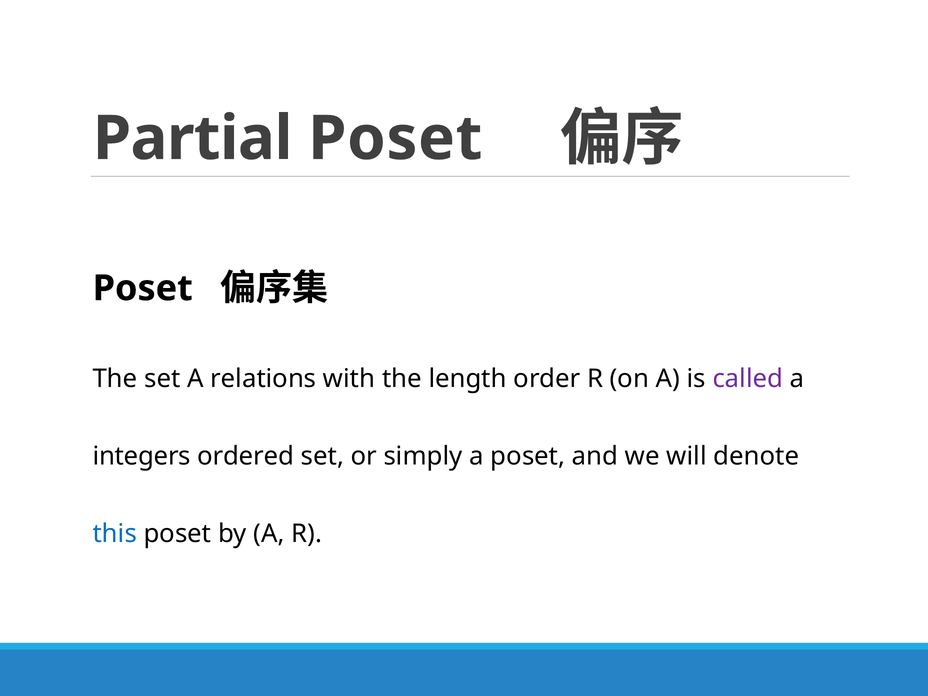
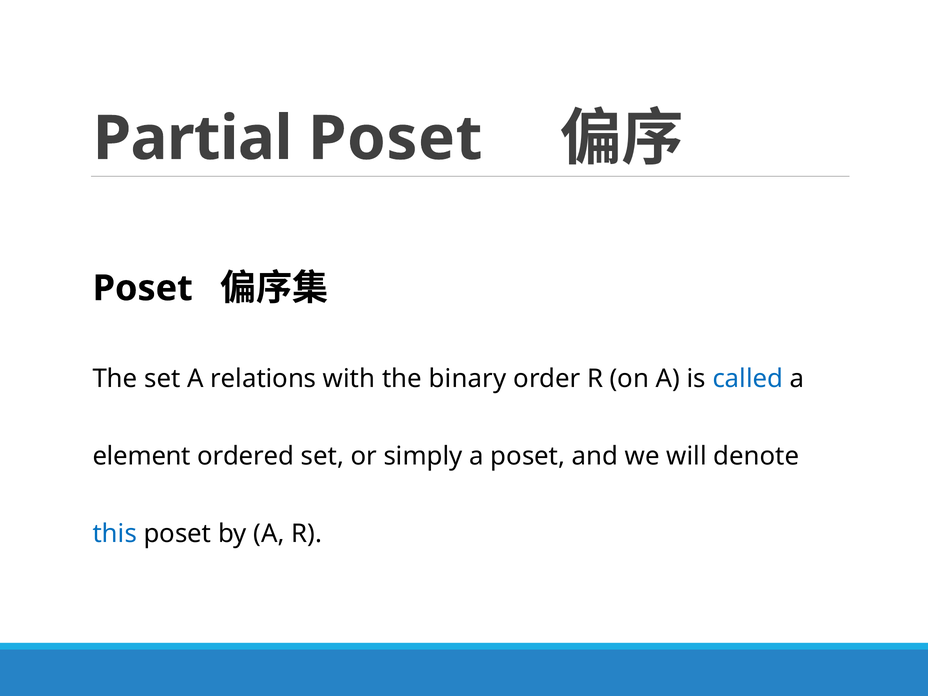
length: length -> binary (468, 379)
called colour: purple -> blue (748, 379)
integers: integers -> element (142, 456)
